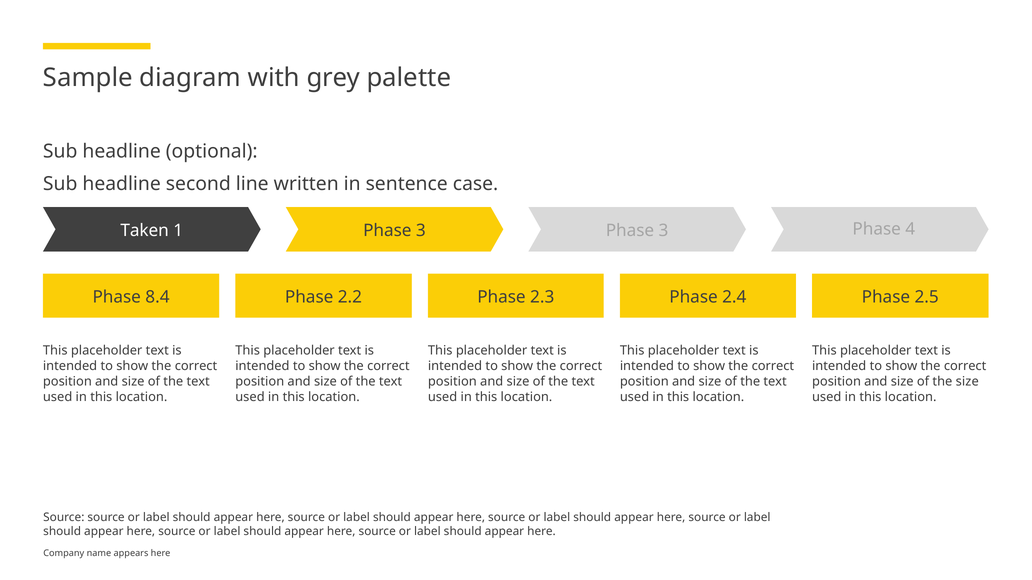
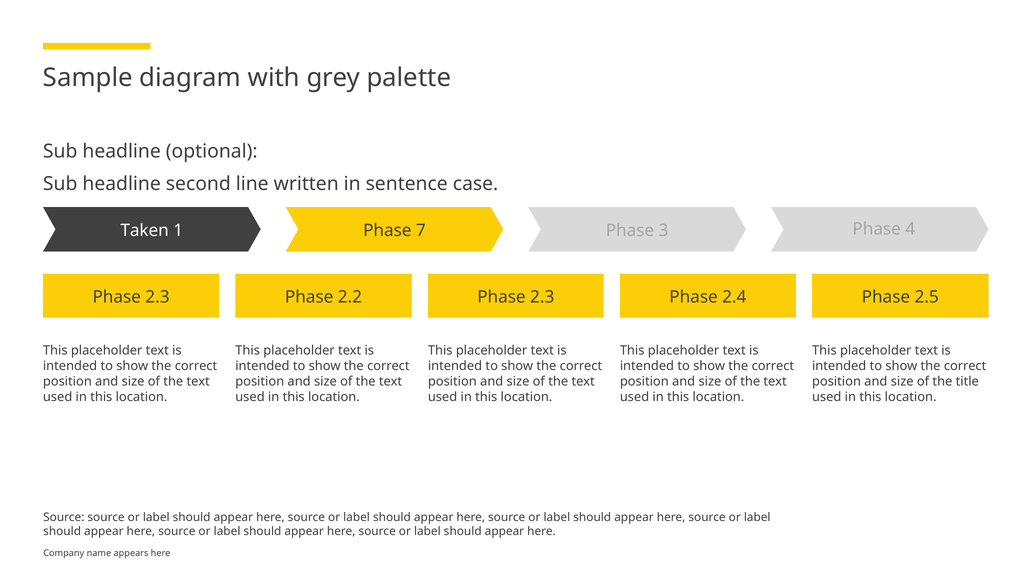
1 Phase 3: 3 -> 7 (421, 231)
8.4: 8.4 -> 2.3 (158, 297)
the size: size -> title (967, 382)
